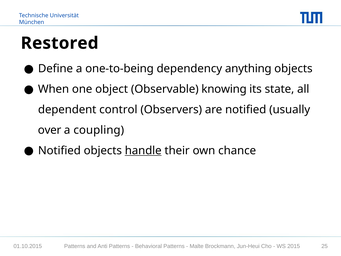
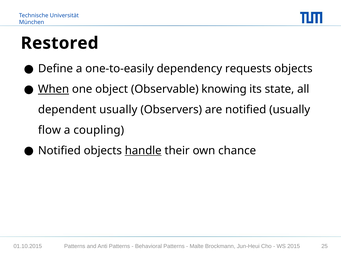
one-to-being: one-to-being -> one-to-easily (119, 69)
anything: anything -> requests (248, 69)
When underline: none -> present (54, 89)
dependent control: control -> usually (118, 110)
over: over -> flow (49, 130)
